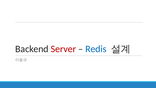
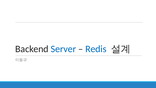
Server colour: red -> blue (63, 49)
